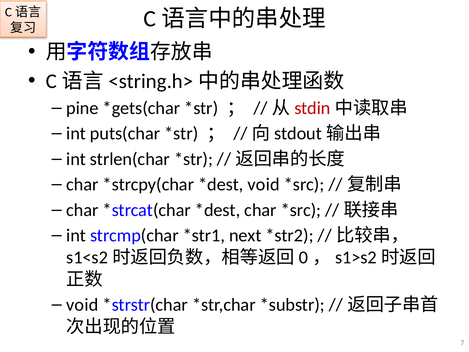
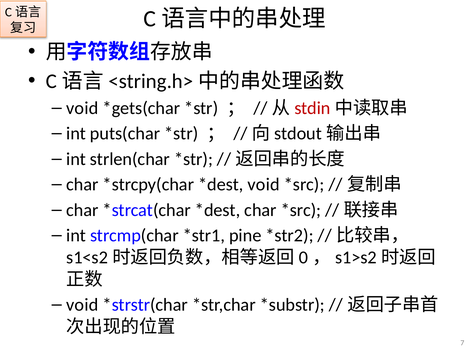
pine: pine -> void (82, 108)
next: next -> pine (245, 235)
